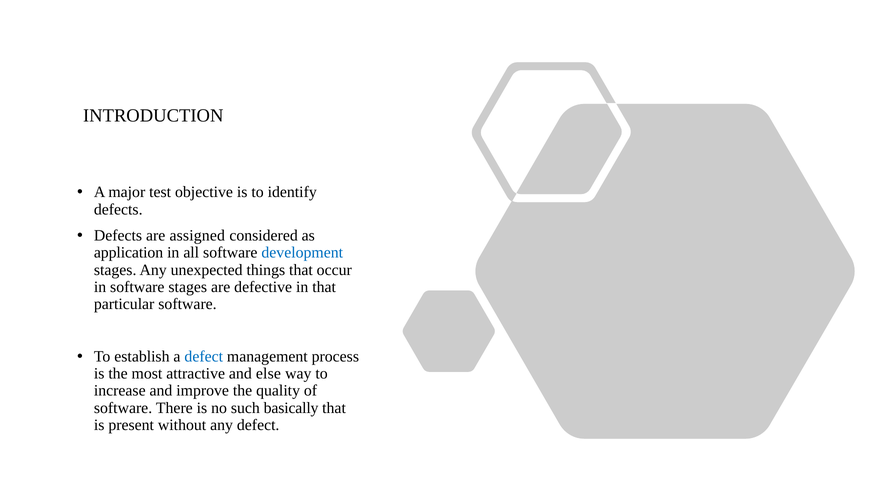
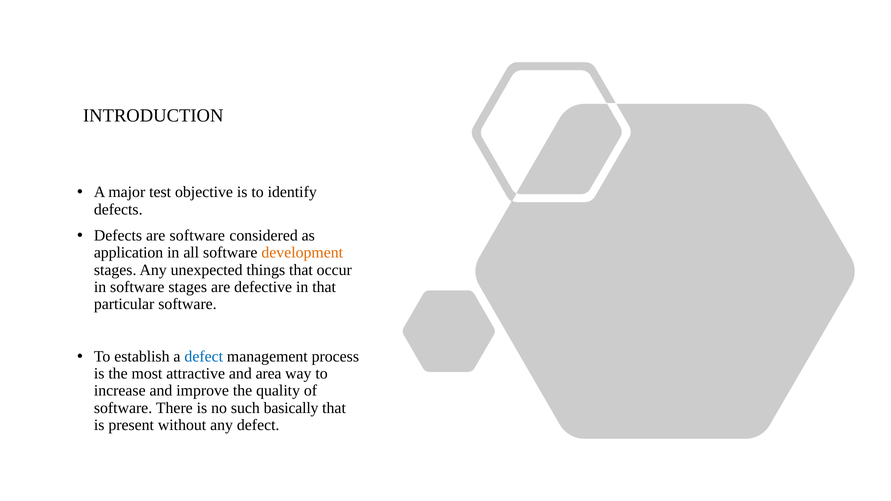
are assigned: assigned -> software (197, 236)
development colour: blue -> orange (302, 253)
else: else -> area (269, 374)
